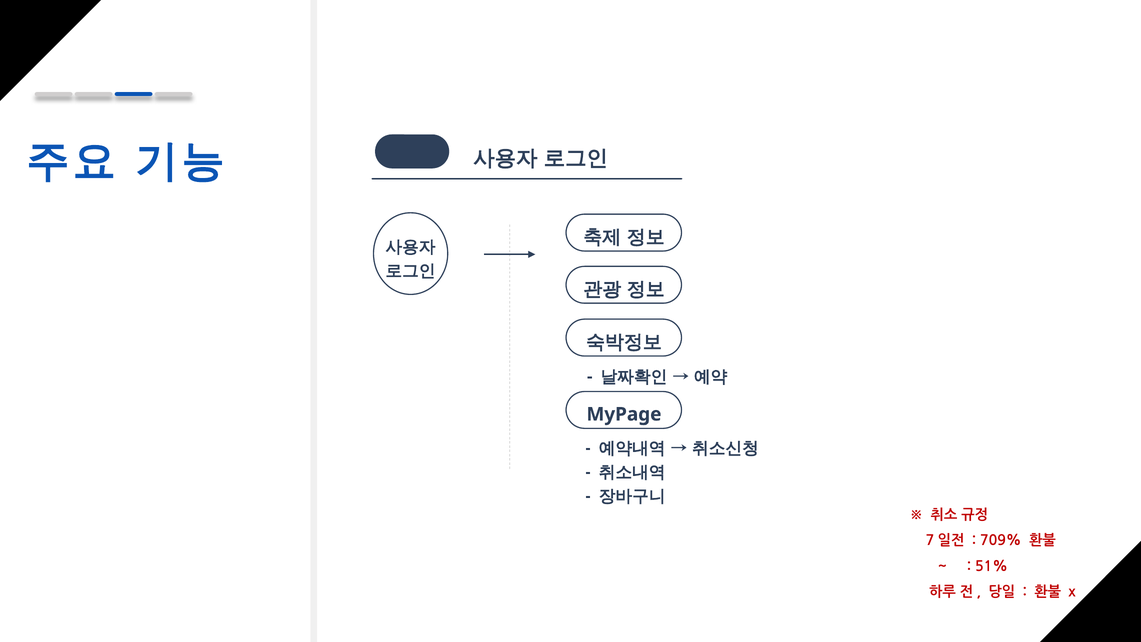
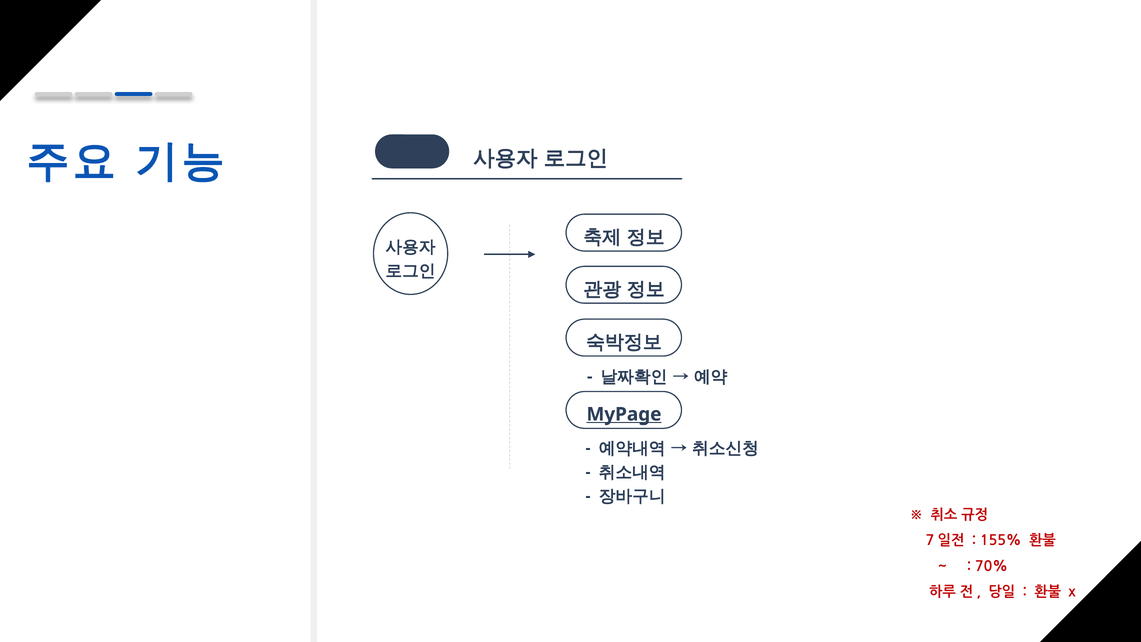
MyPage underline: none -> present (624, 414)
709%: 709% -> 155% (1001, 541)
51%: 51% -> 70% (992, 566)
